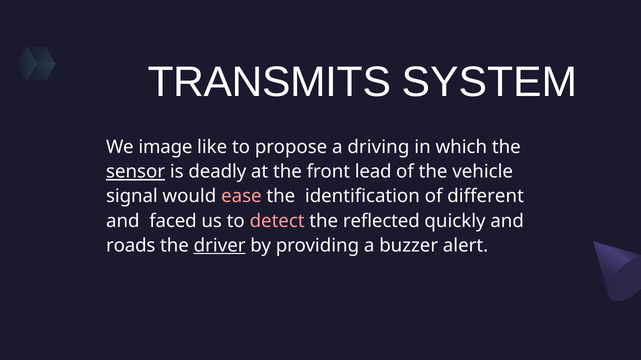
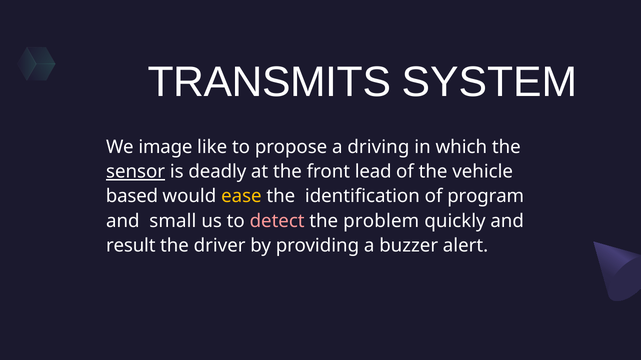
signal: signal -> based (132, 197)
ease colour: pink -> yellow (241, 197)
different: different -> program (486, 197)
faced: faced -> small (173, 221)
reflected: reflected -> problem (381, 221)
roads: roads -> result (131, 246)
driver underline: present -> none (220, 246)
